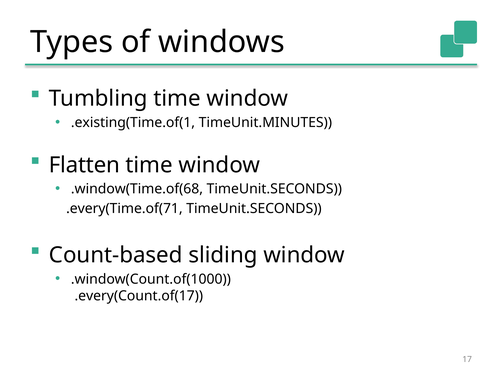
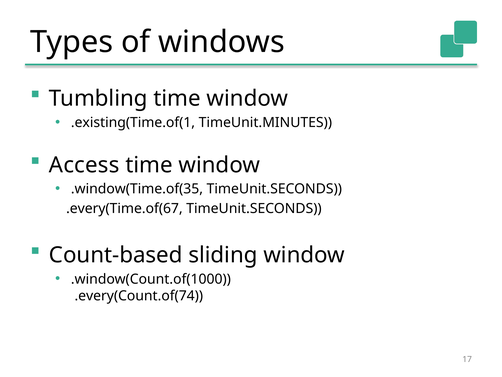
Flatten: Flatten -> Access (84, 165)
.window(Time.of(68: .window(Time.of(68 -> .window(Time.of(35 (137, 189)
.every(Time.of(71: .every(Time.of(71 -> .every(Time.of(67 (124, 208)
.every(Count.of(17: .every(Count.of(17 -> .every(Count.of(74 (139, 295)
